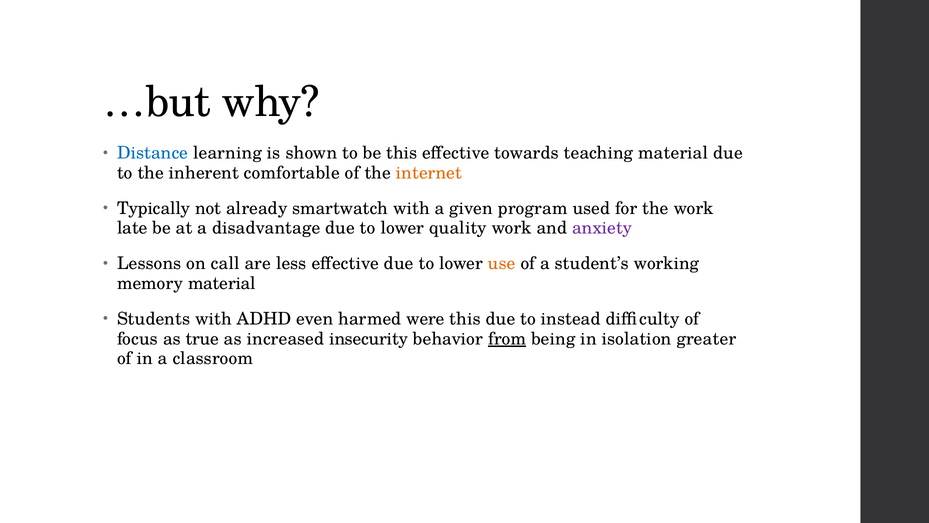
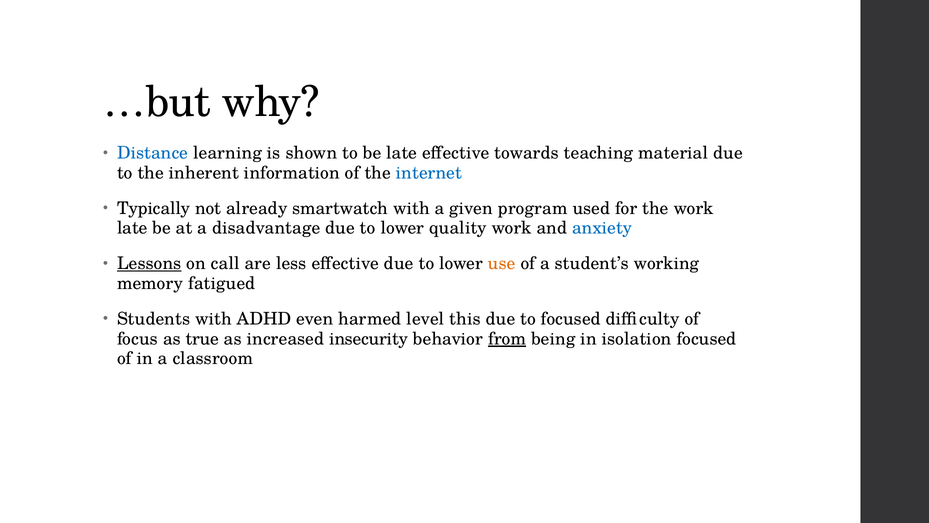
be this: this -> late (402, 153)
comfortable: comfortable -> information (292, 173)
internet colour: orange -> blue (429, 173)
anxiety colour: purple -> blue (602, 228)
Lessons underline: none -> present (149, 263)
memory material: material -> fatigued (222, 283)
were: were -> level (425, 319)
to instead: instead -> focused (571, 319)
isolation greater: greater -> focused (706, 338)
